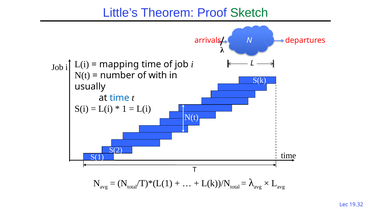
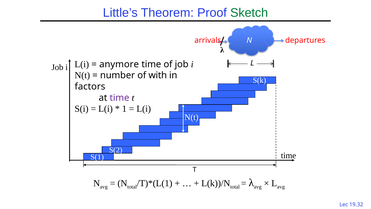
mapping: mapping -> anymore (119, 64)
usually: usually -> factors (90, 86)
time colour: blue -> purple (119, 98)
